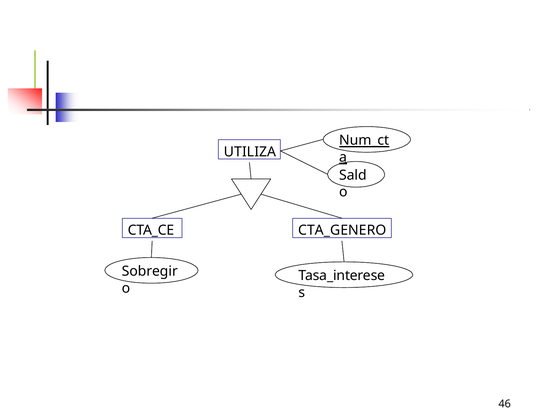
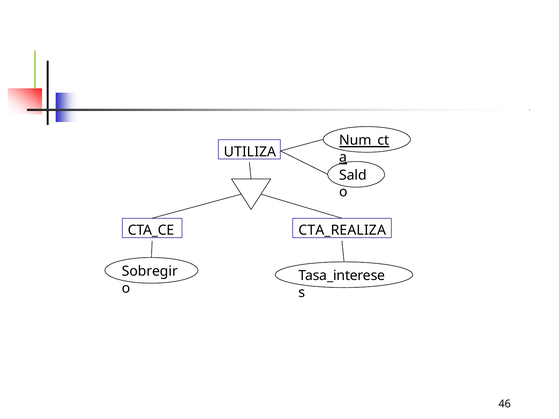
CTA_GENERO: CTA_GENERO -> CTA_REALIZA (342, 230)
